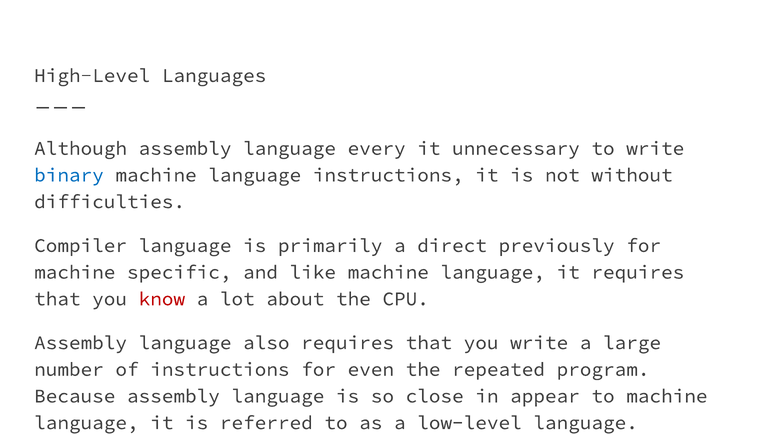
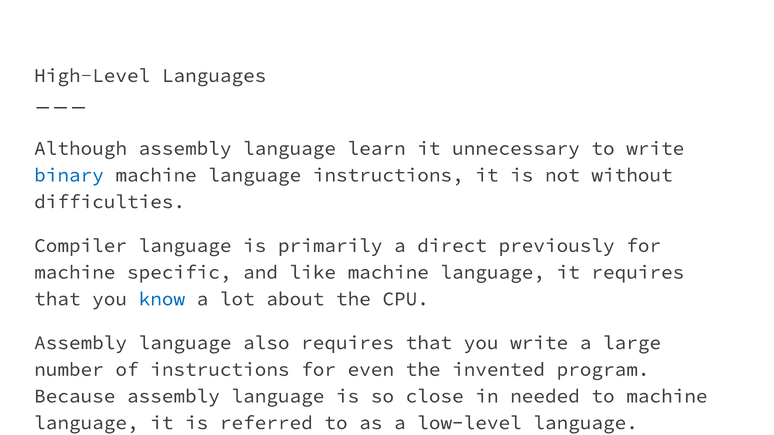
every: every -> learn (377, 149)
know colour: red -> blue (162, 299)
repeated: repeated -> invented (499, 370)
appear: appear -> needed (545, 396)
